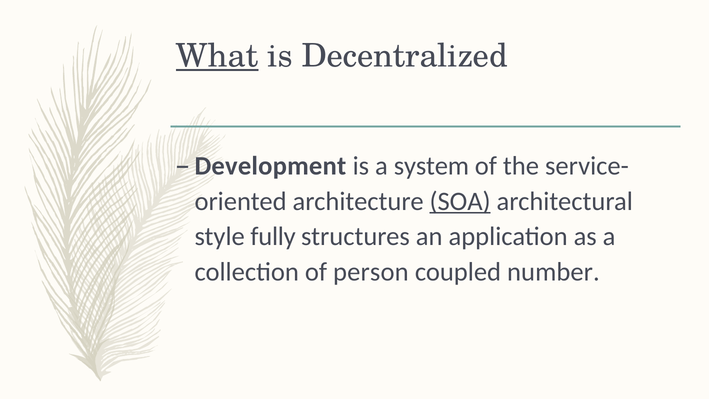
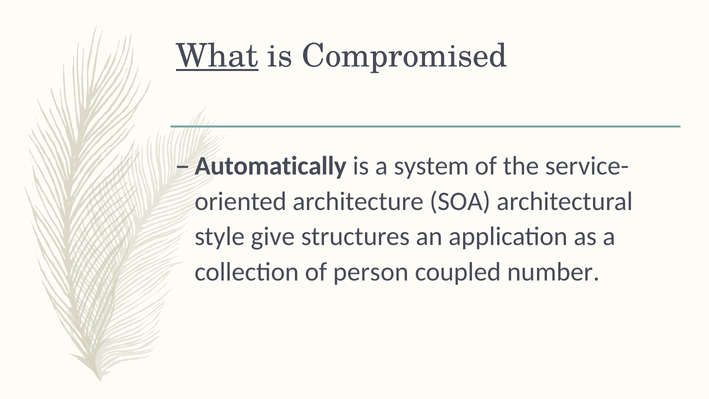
Decentralized: Decentralized -> Compromised (405, 56)
Development: Development -> Automatically (271, 166)
SOA underline: present -> none (460, 201)
fully: fully -> give (273, 237)
